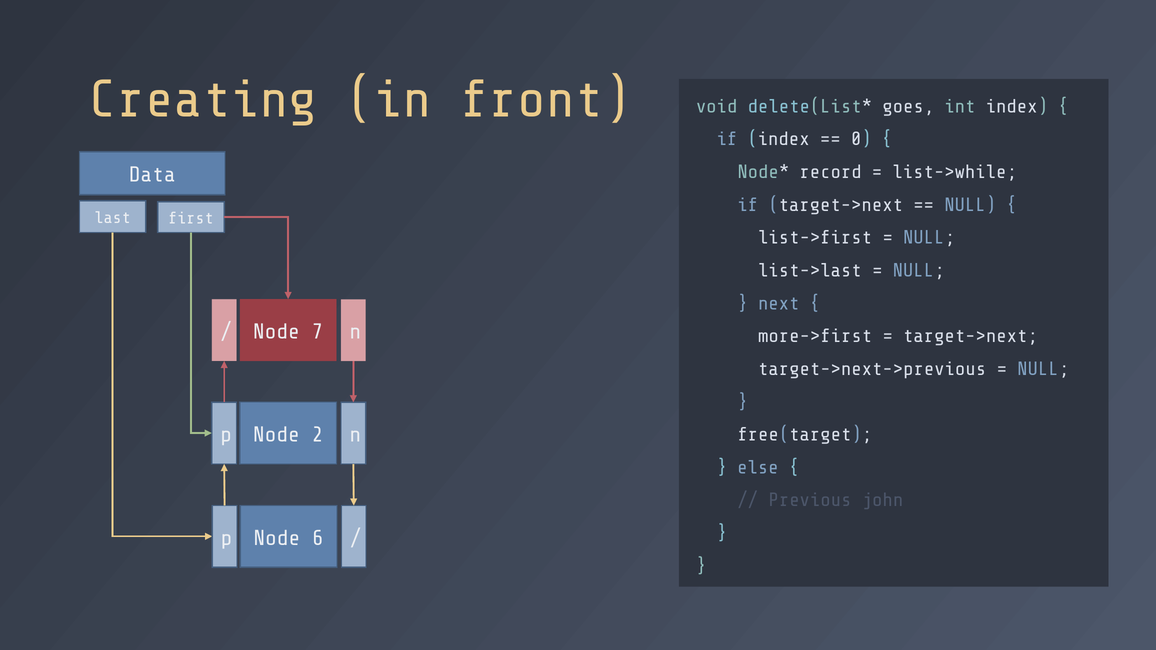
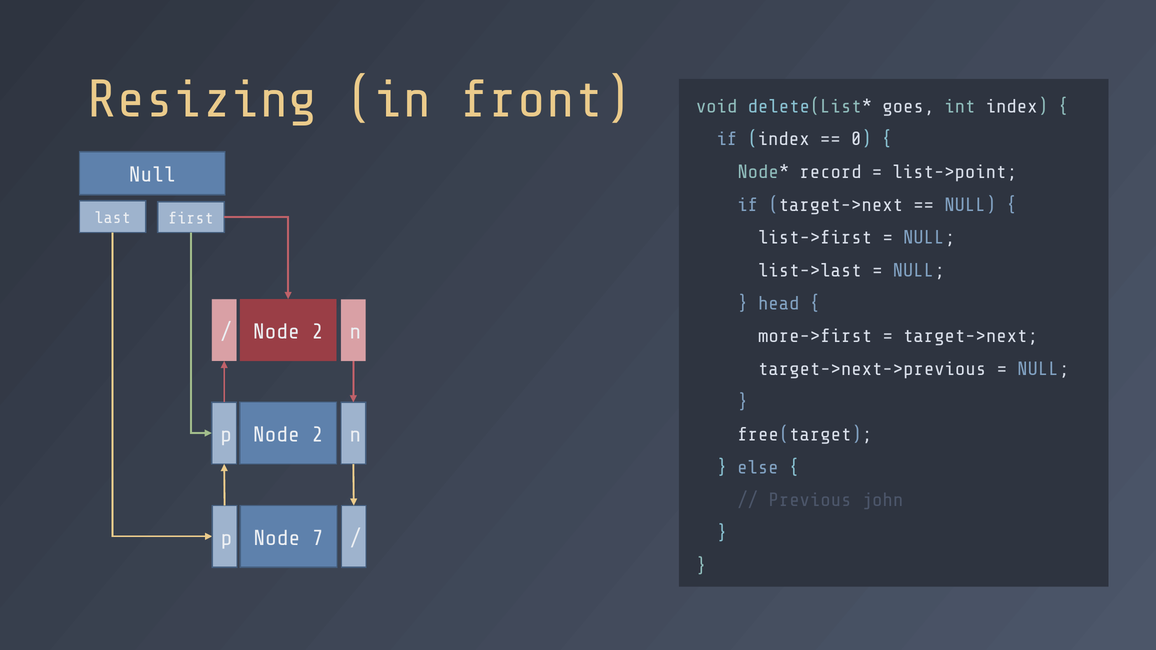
Creating: Creating -> Resizing (203, 100)
list->while: list->while -> list->point (955, 172)
Data: Data -> Null (152, 175)
next: next -> head (779, 303)
7: 7 -> 2 (317, 332)
6: 6 -> 7 (318, 538)
